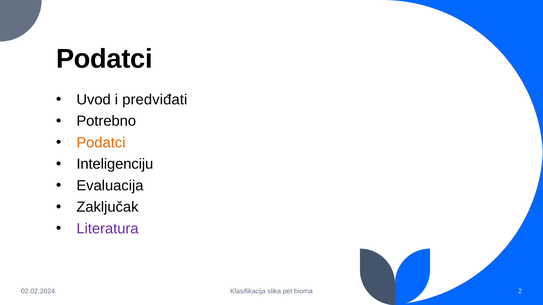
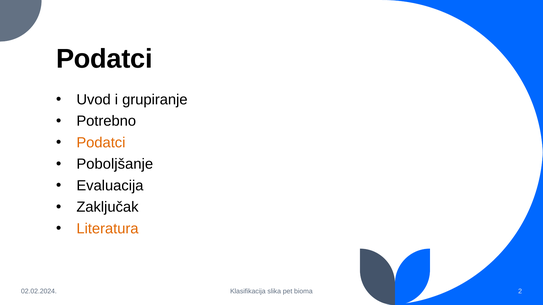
predviđati: predviđati -> grupiranje (155, 100)
Inteligenciju: Inteligenciju -> Poboljšanje (115, 164)
Literatura colour: purple -> orange (107, 229)
